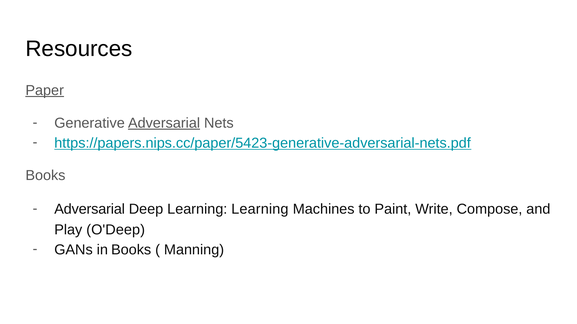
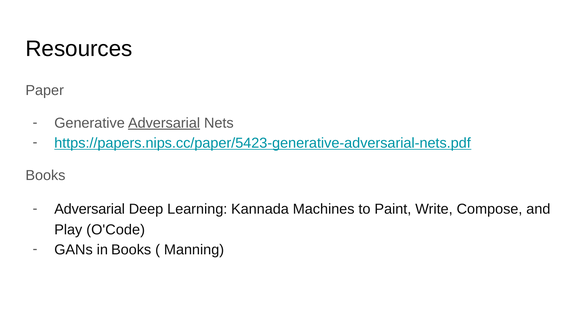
Paper underline: present -> none (45, 91)
Learning Learning: Learning -> Kannada (260, 209)
O'Deep: O'Deep -> O'Code (116, 230)
